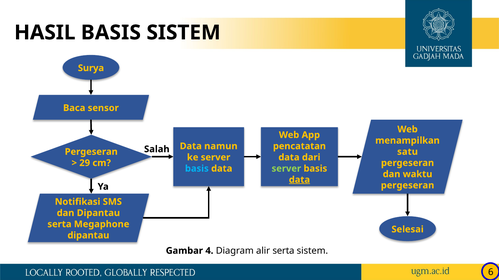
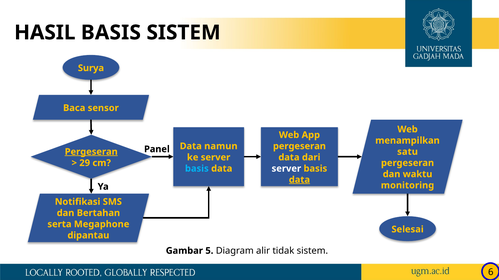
pencatatan: pencatatan -> pergeseran (299, 146)
Salah: Salah -> Panel (157, 149)
Pergeseran underline: none -> present (91, 152)
server colour: light green -> white (286, 169)
pergeseran: pergeseran -> monitoring (408, 186)
dan Dipantau: Dipantau -> Bertahan (98, 213)
4: 4 -> 5 (209, 251)
alir serta: serta -> tidak (283, 251)
